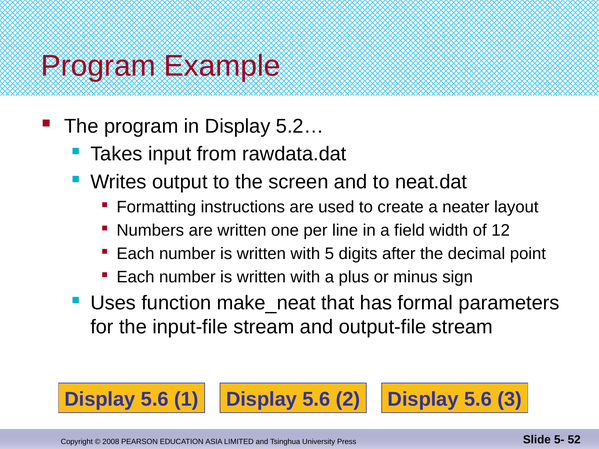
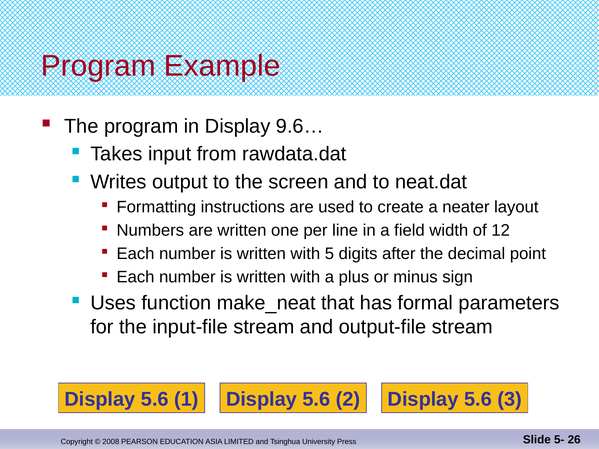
5.2…: 5.2… -> 9.6… (300, 126)
52: 52 -> 26 (574, 440)
